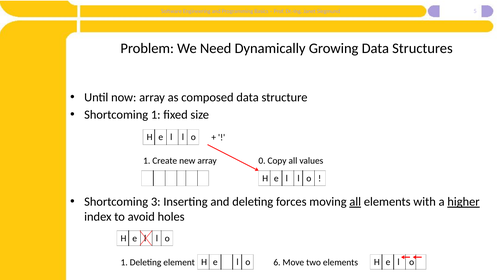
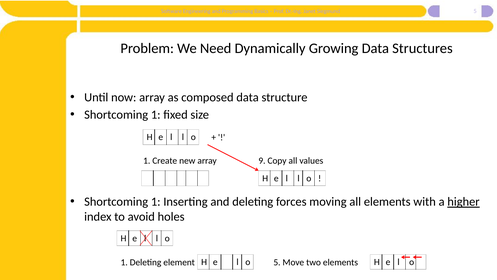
0: 0 -> 9 (262, 160)
3: 3 -> 1 (156, 201)
all underline: present -> none (355, 201)
o 6: 6 -> 5 (277, 262)
